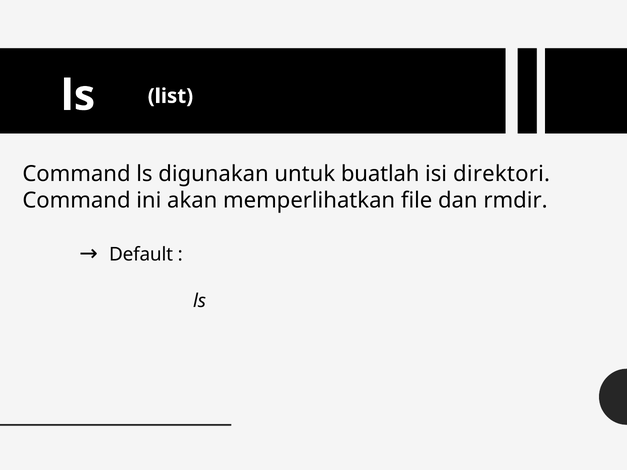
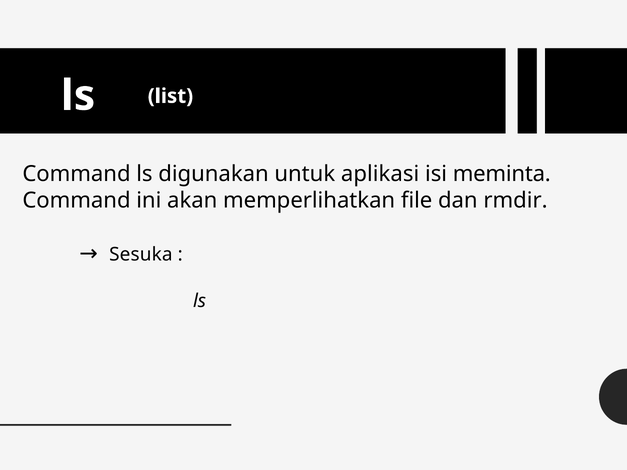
buatlah: buatlah -> aplikasi (380, 174)
direktori: direktori -> meminta (502, 174)
Default: Default -> Sesuka (141, 255)
